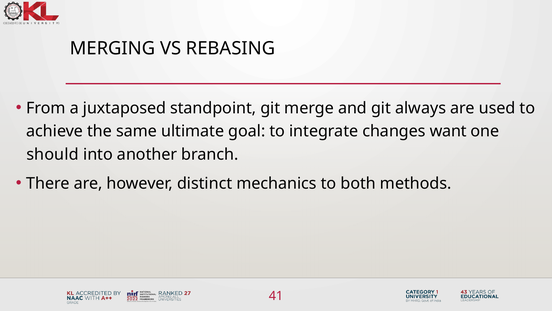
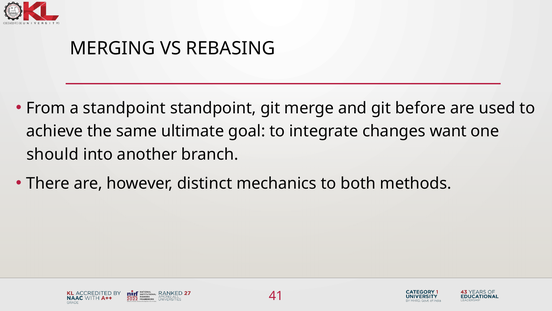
a juxtaposed: juxtaposed -> standpoint (124, 108)
always: always -> before (420, 108)
